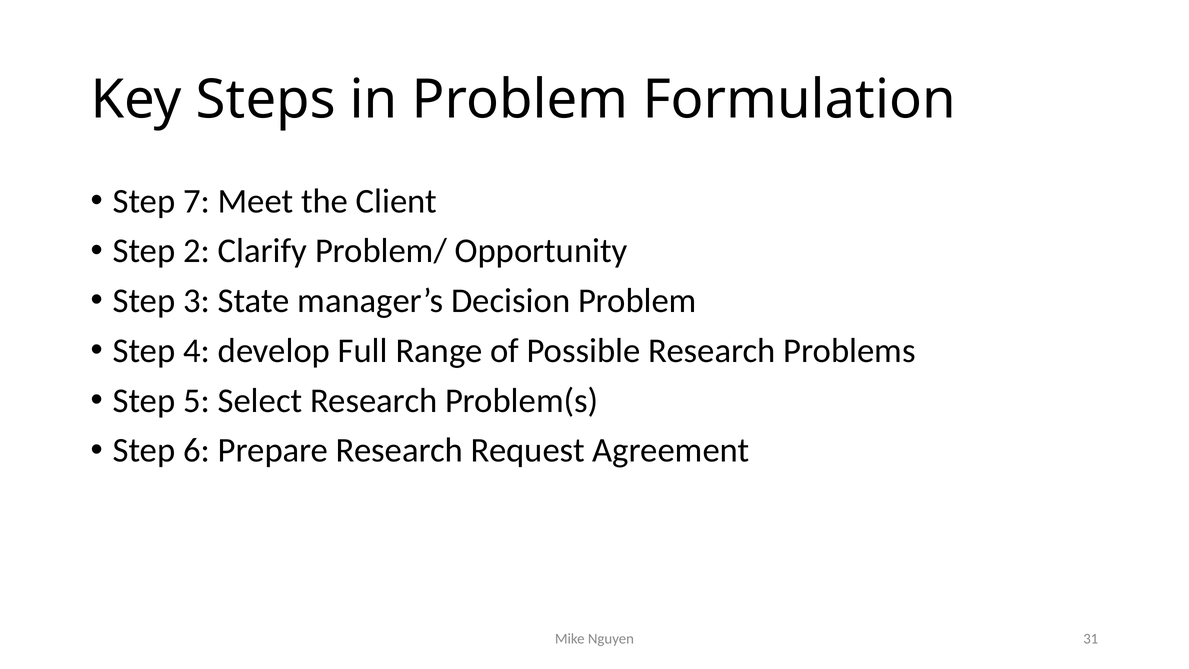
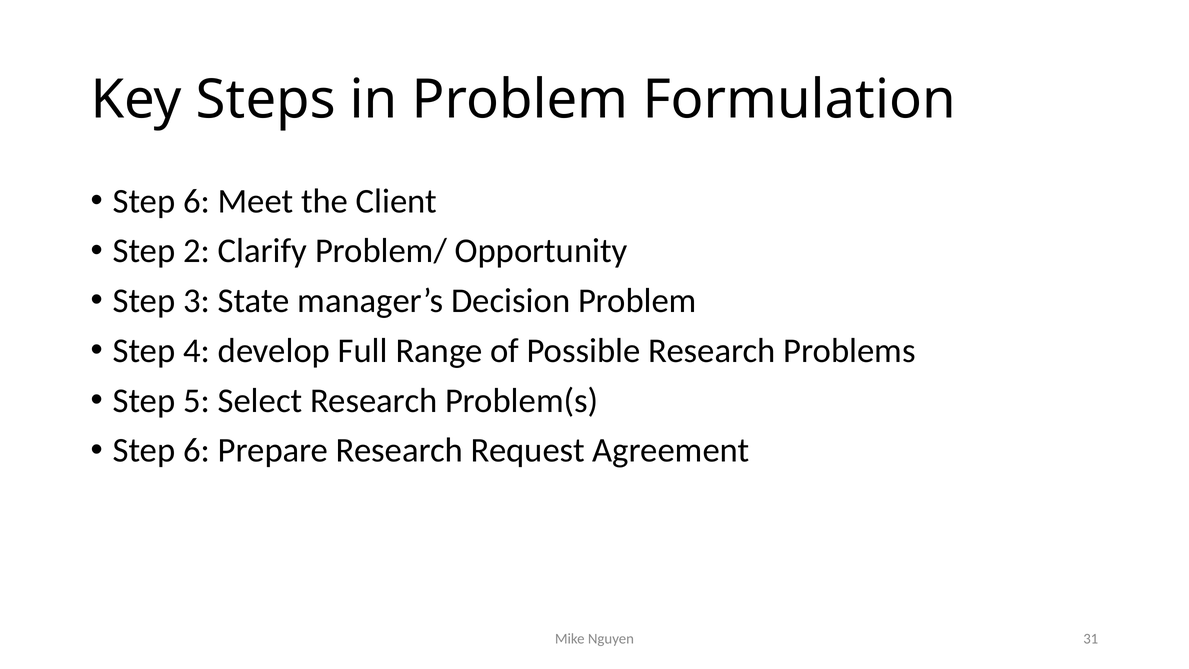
7: 7 -> 6 (197, 201)
